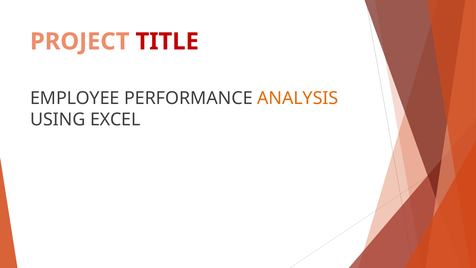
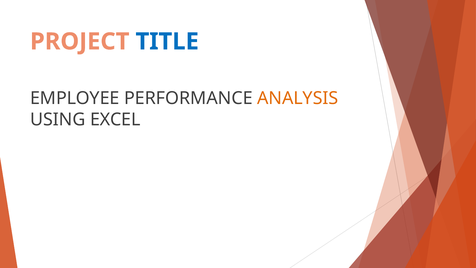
TITLE colour: red -> blue (167, 42)
